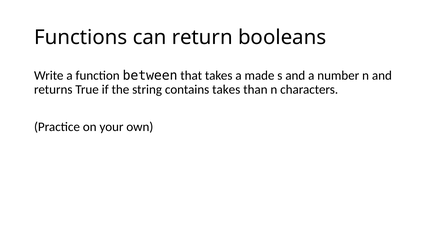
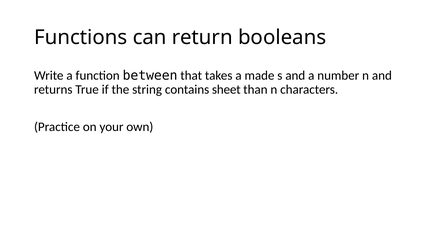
contains takes: takes -> sheet (226, 90)
